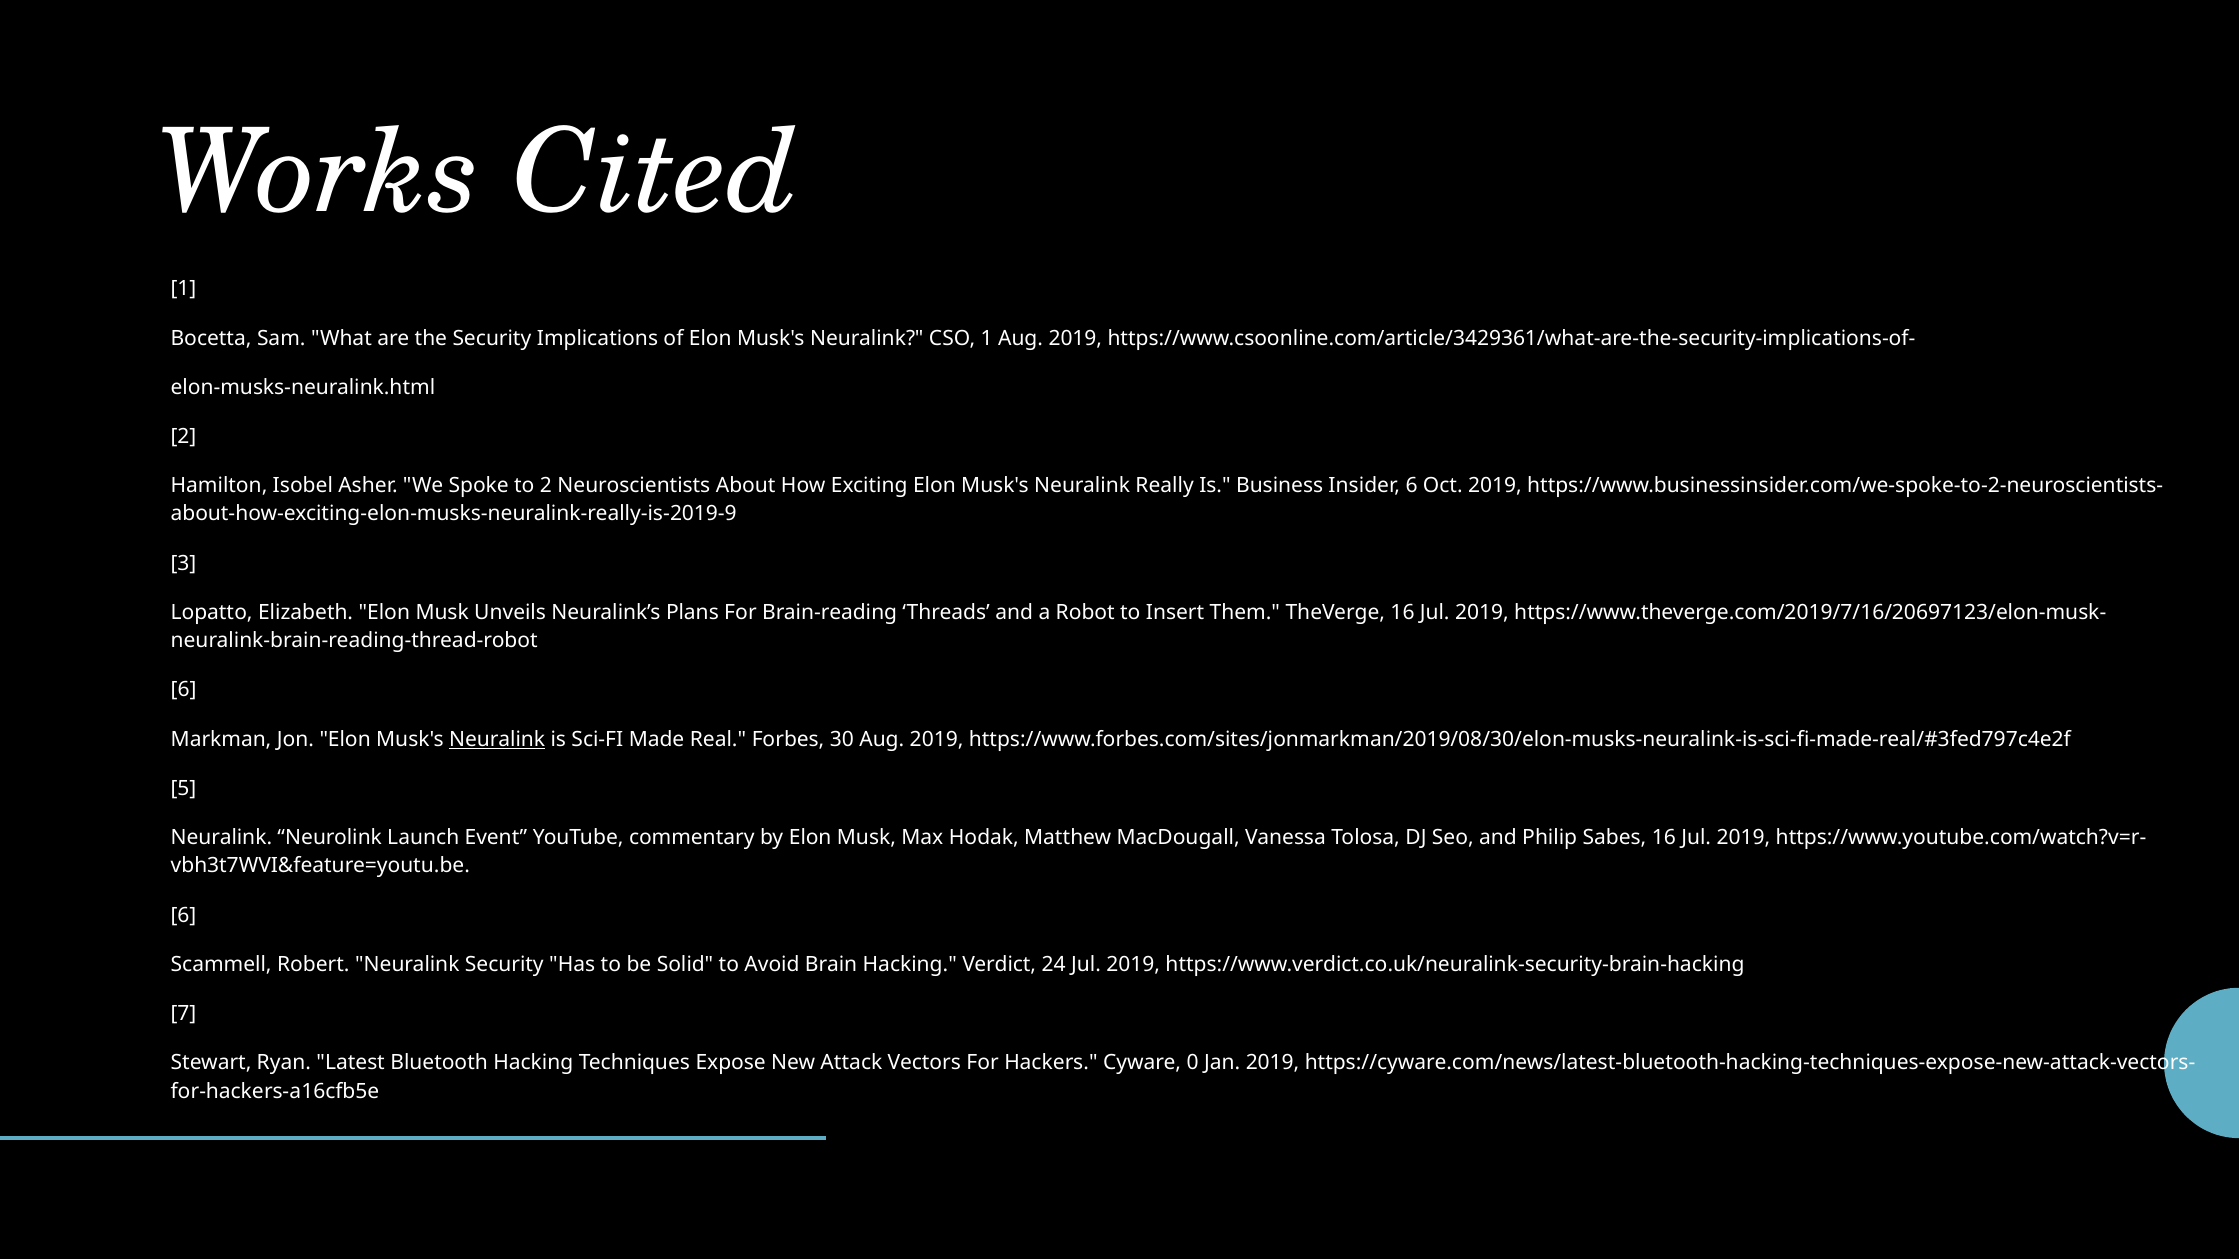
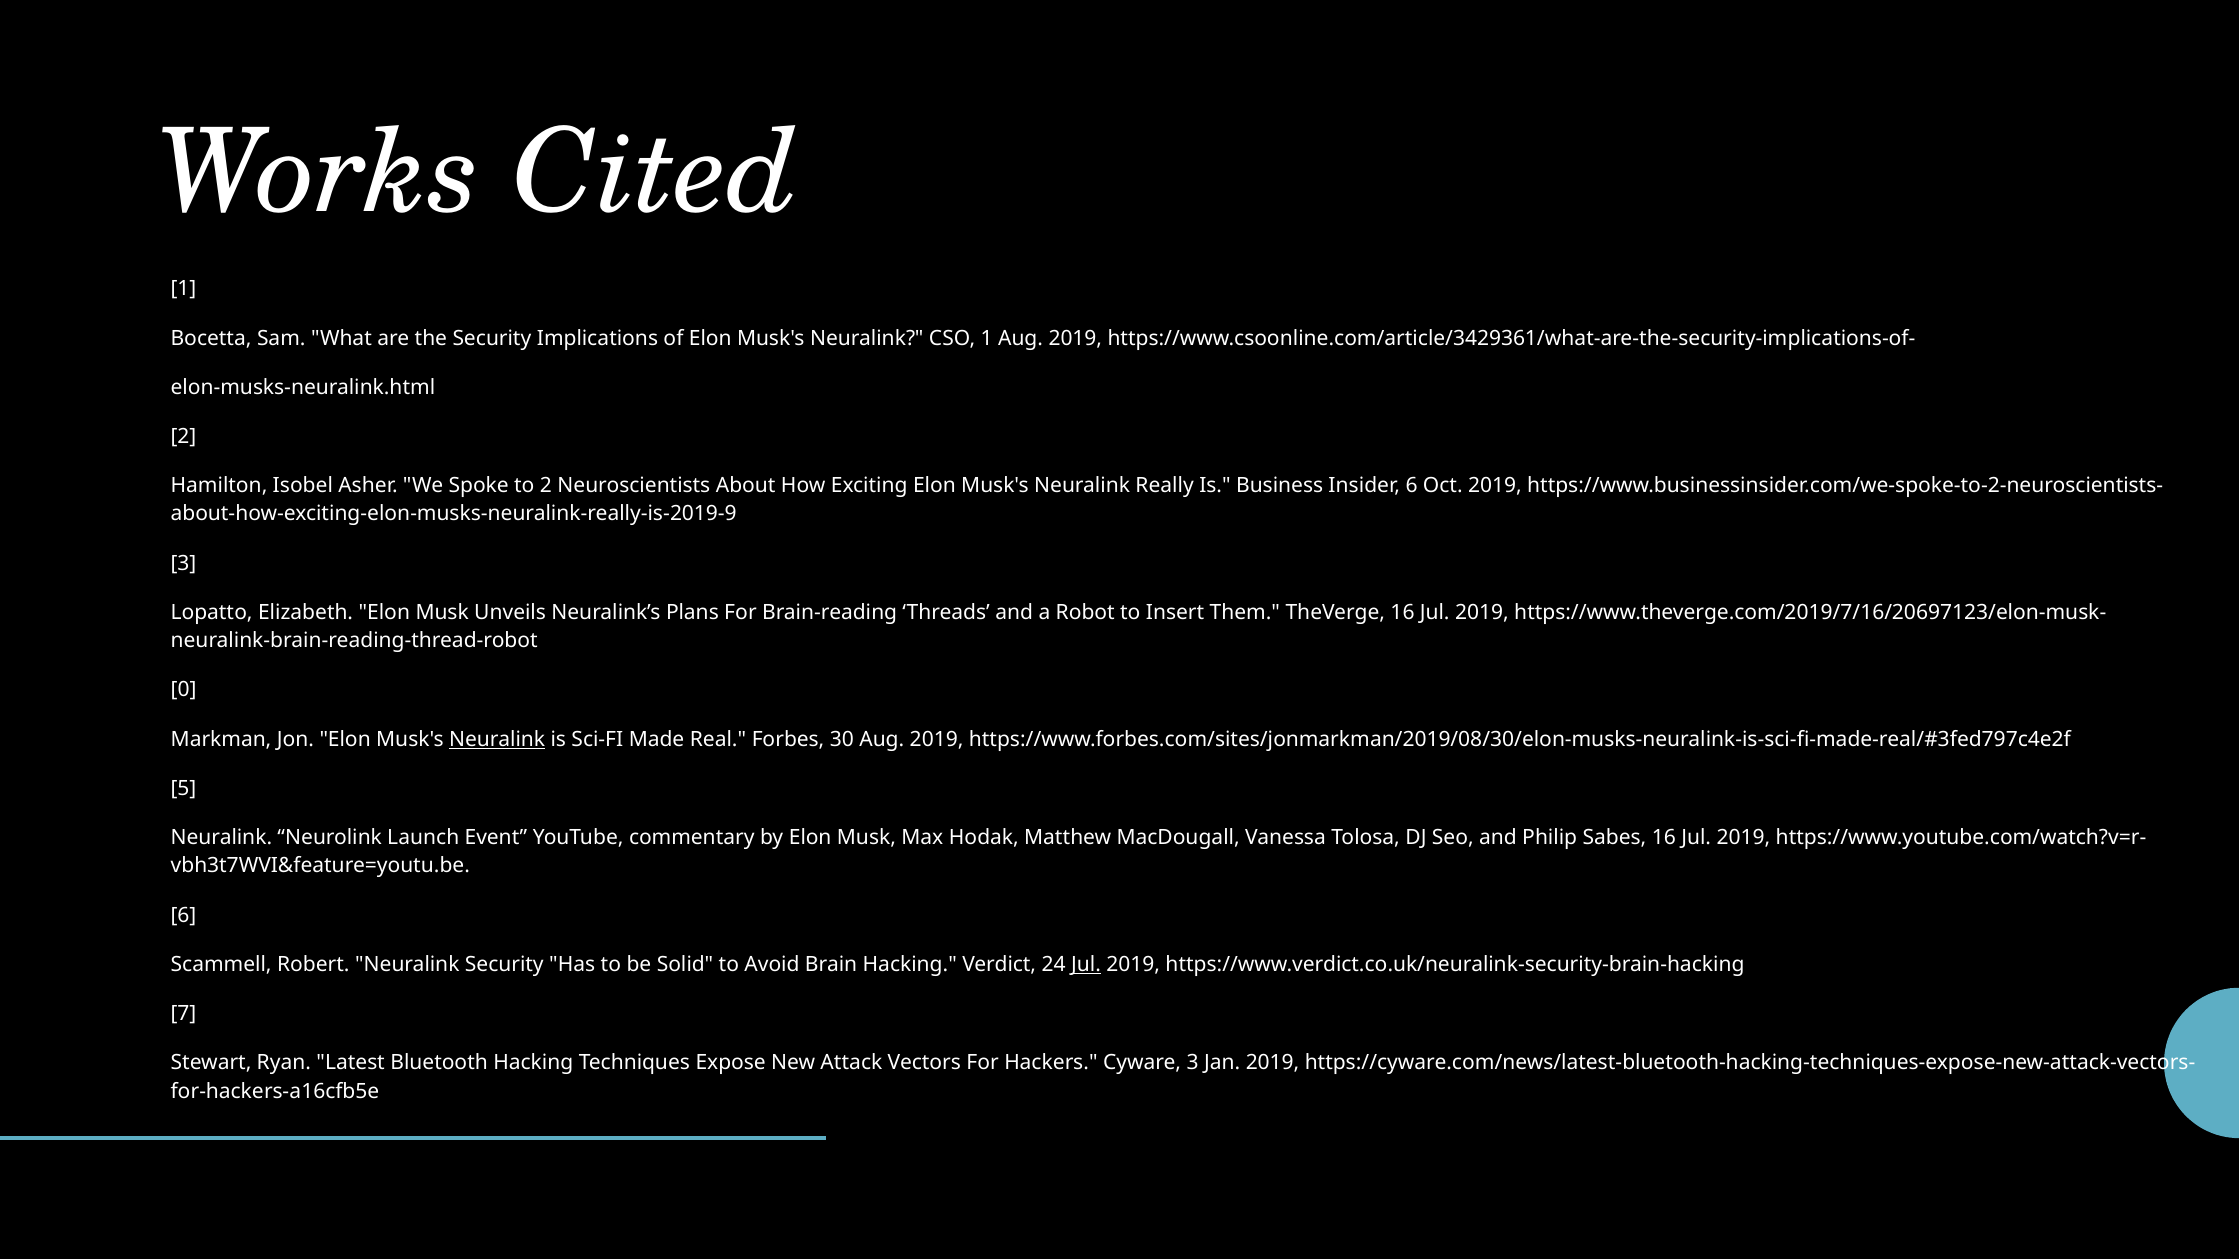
6: 6 -> 0 (184, 690)
Jul underline: none -> present (1086, 965)
Cyware 0: 0 -> 3 (1193, 1063)
